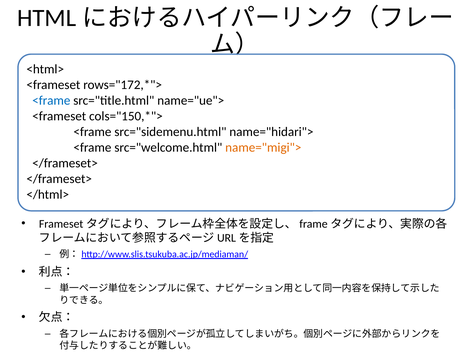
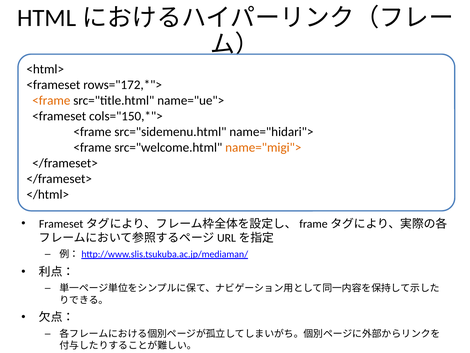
<frame colour: blue -> orange (51, 100)
